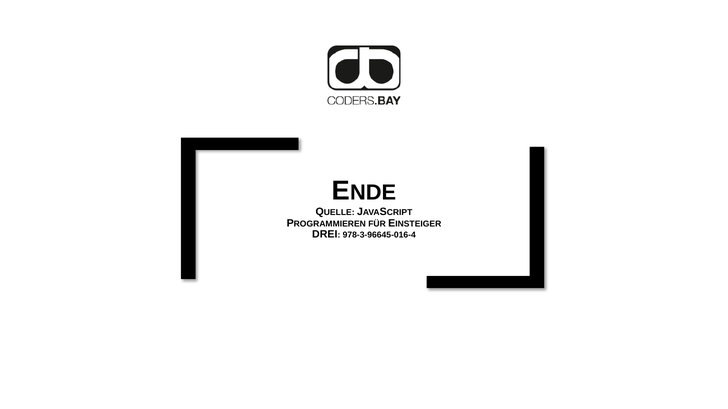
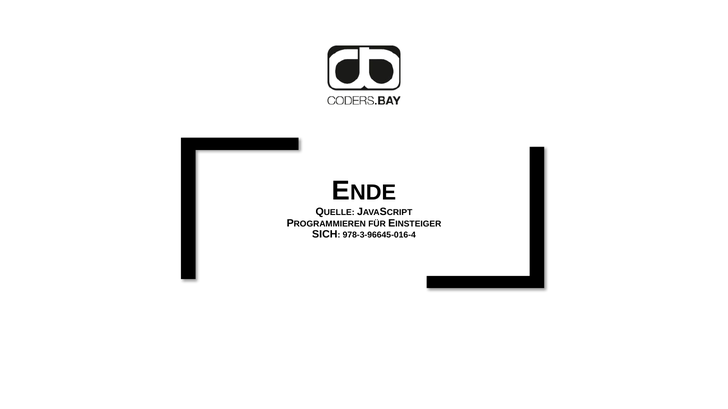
DREI: DREI -> SICH (325, 235)
